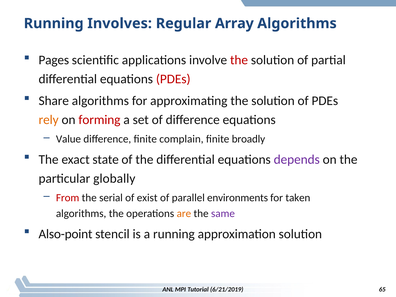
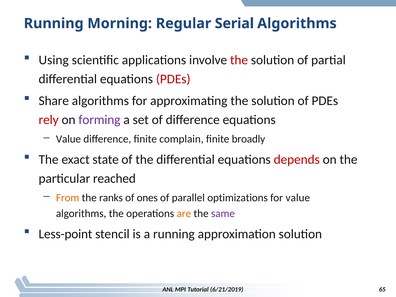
Involves: Involves -> Morning (120, 23)
Array: Array -> Serial (234, 23)
Pages: Pages -> Using (54, 60)
rely colour: orange -> red (49, 120)
forming colour: red -> purple (99, 120)
depends colour: purple -> red (297, 159)
globally: globally -> reached (114, 178)
From colour: red -> orange (68, 198)
serial: serial -> ranks (111, 198)
exist: exist -> ones (147, 198)
environments: environments -> optimizations (238, 198)
for taken: taken -> value (298, 198)
Also-point: Also-point -> Less-point (65, 234)
